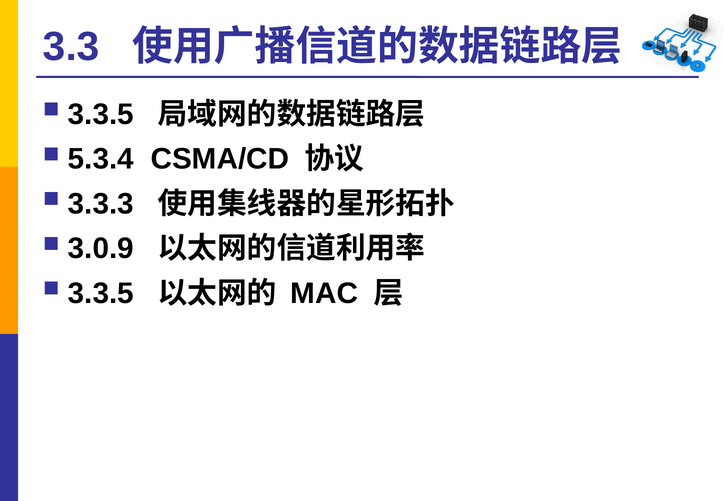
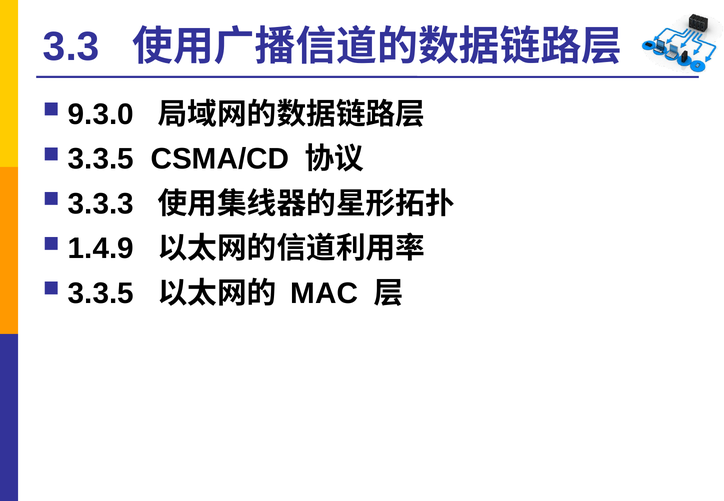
3.3.5: 3.3.5 -> 9.3.0 (101, 114)
5.3.4: 5.3.4 -> 3.3.5 (101, 159)
3.0.9: 3.0.9 -> 1.4.9 (101, 249)
